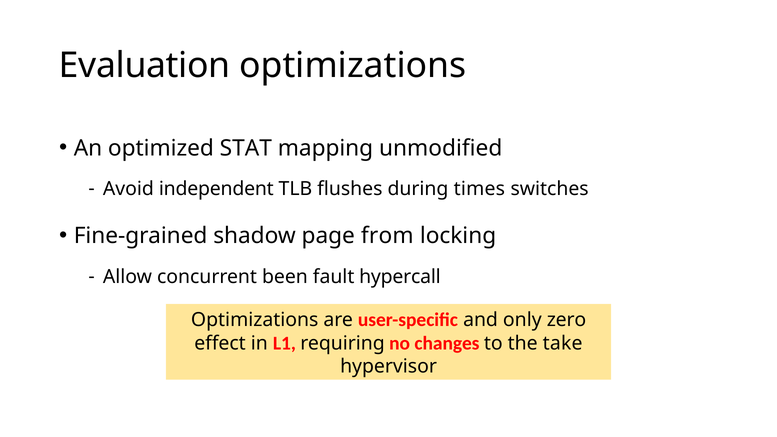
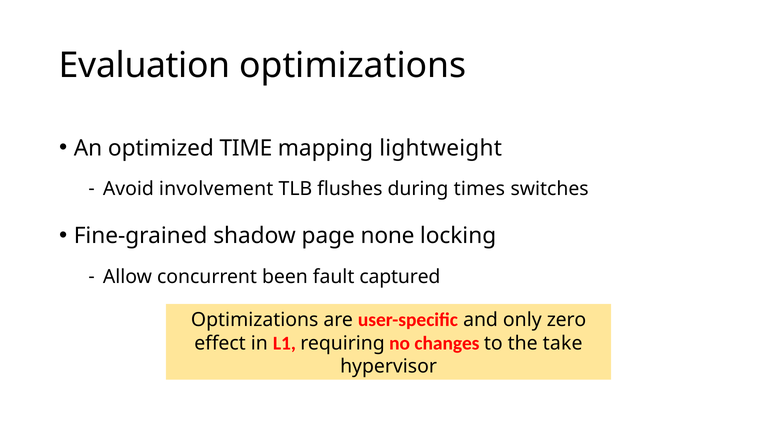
STAT: STAT -> TIME (246, 148)
unmodified: unmodified -> lightweight (441, 148)
independent: independent -> involvement (216, 189)
from: from -> none (388, 236)
hypercall: hypercall -> captured (400, 277)
